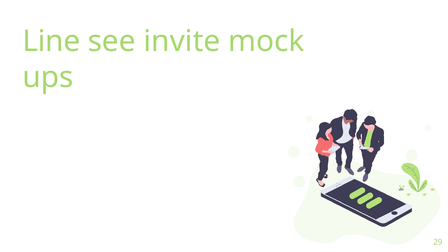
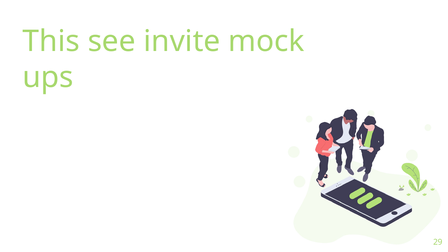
Line: Line -> This (51, 41)
